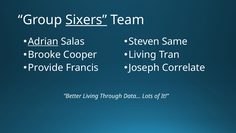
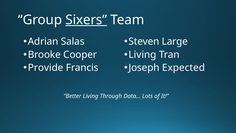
Adrian underline: present -> none (43, 41)
Same: Same -> Large (175, 41)
Correlate: Correlate -> Expected (184, 68)
